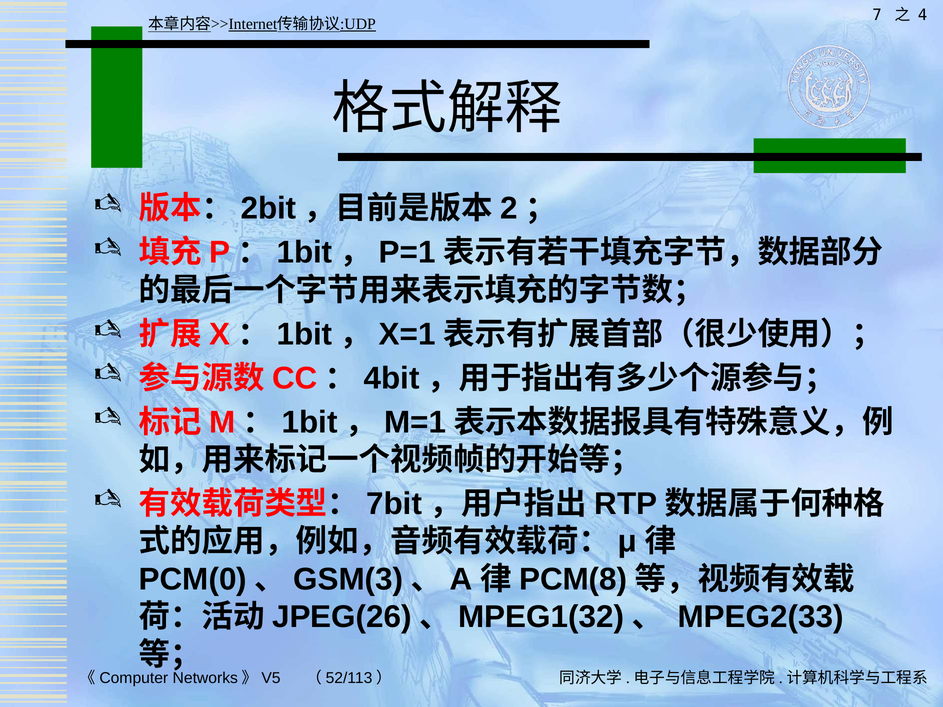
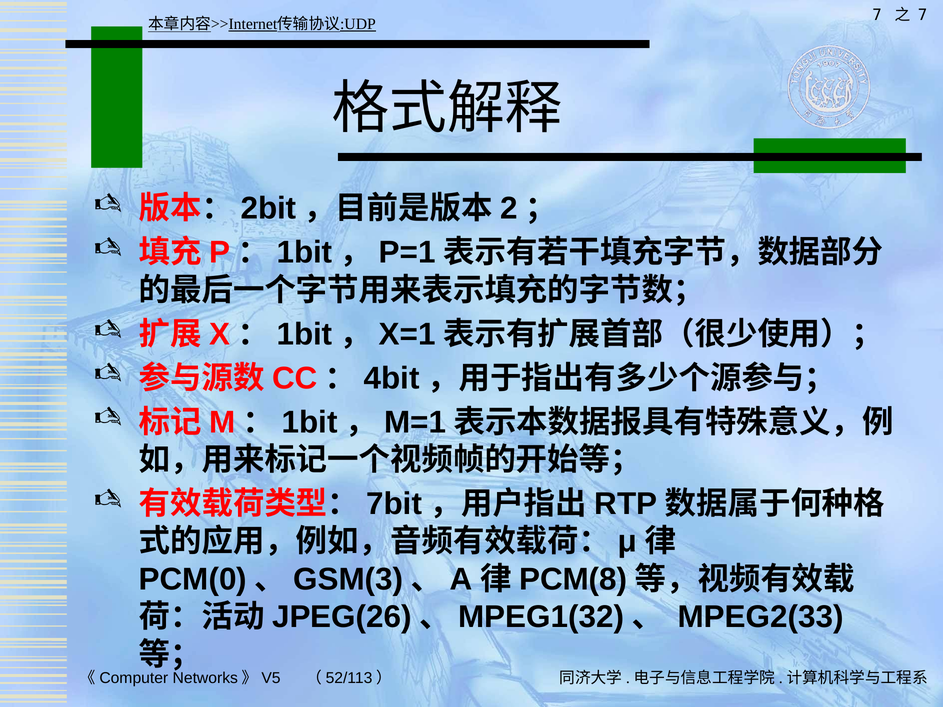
4: 4 -> 7 (923, 15)
